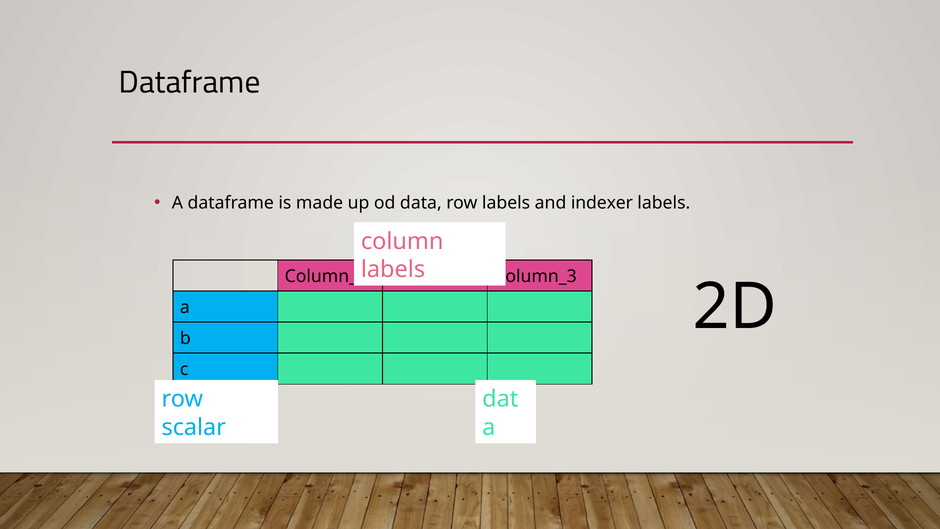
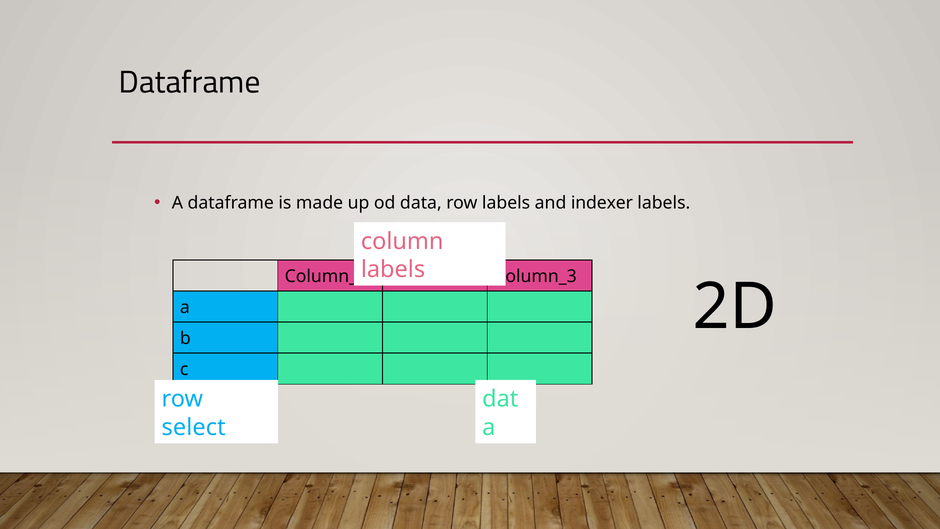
scalar: scalar -> select (194, 427)
